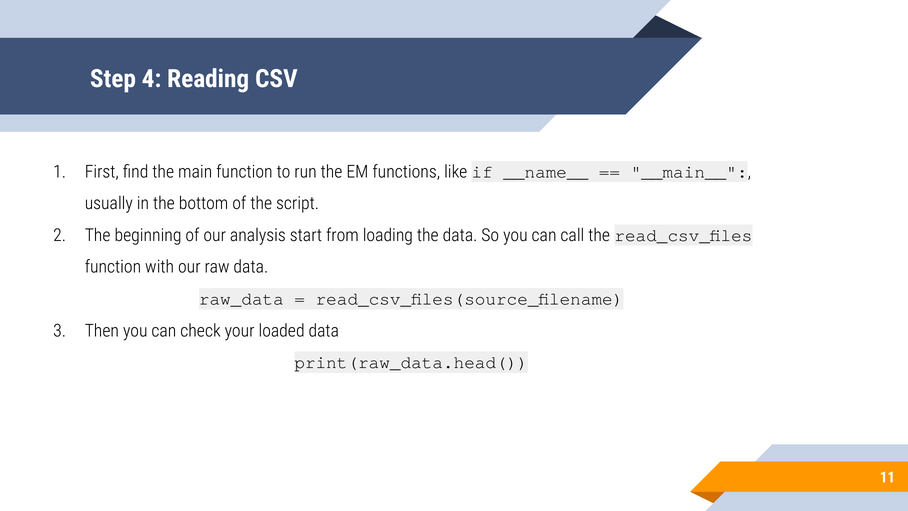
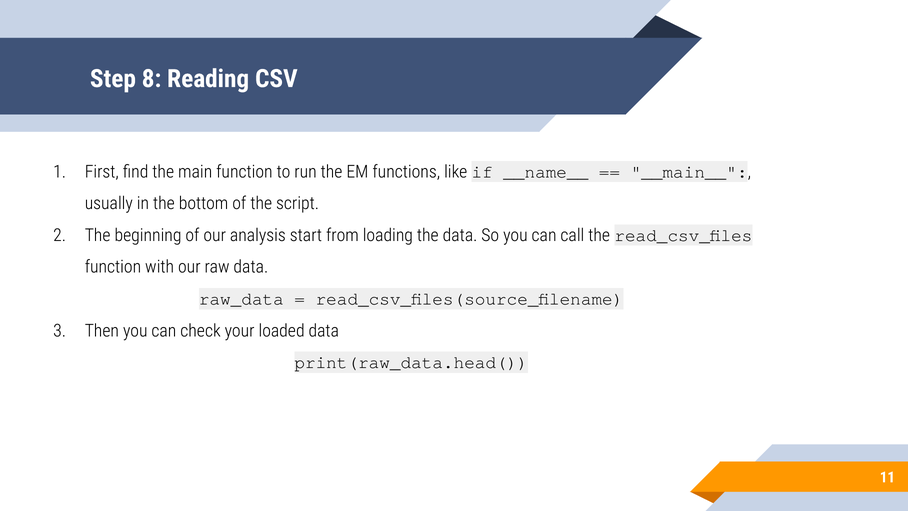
4: 4 -> 8 (152, 79)
